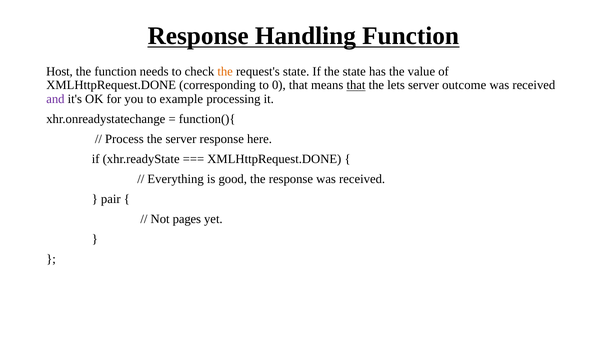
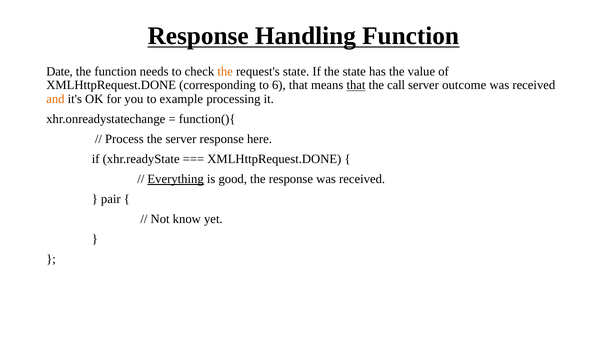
Host: Host -> Date (60, 71)
0: 0 -> 6 (279, 85)
lets: lets -> call (396, 85)
and colour: purple -> orange (55, 99)
Everything underline: none -> present (176, 179)
pages: pages -> know (187, 219)
